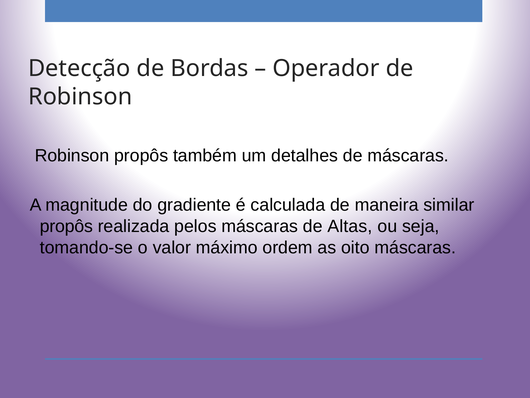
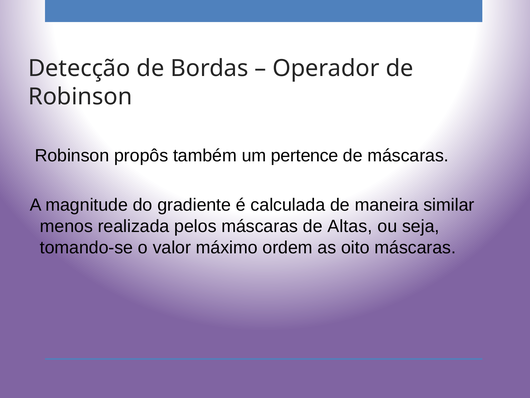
detalhes: detalhes -> pertence (305, 155)
propôs: propôs -> menos (66, 226)
